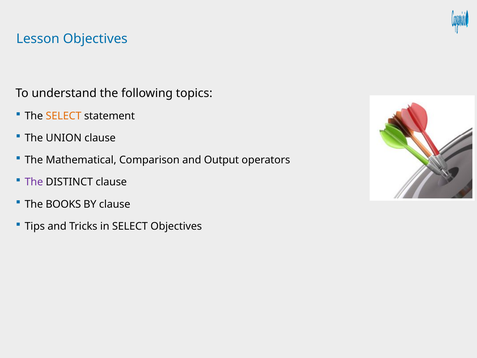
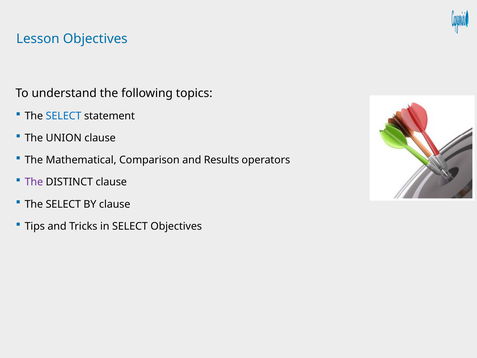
SELECT colour: orange -> blue (64, 116)
Output: Output -> Results (221, 160)
BOOKS: BOOKS -> SELECT (63, 204)
